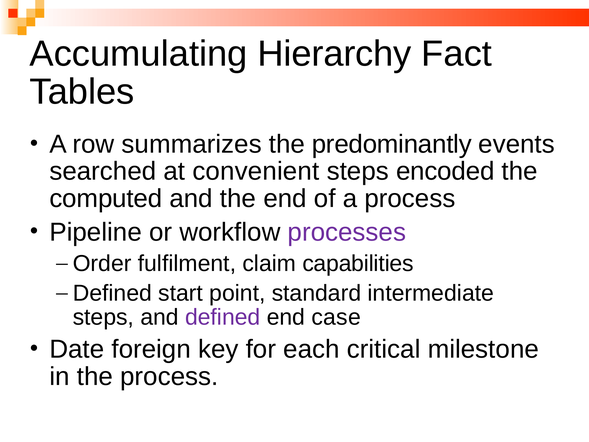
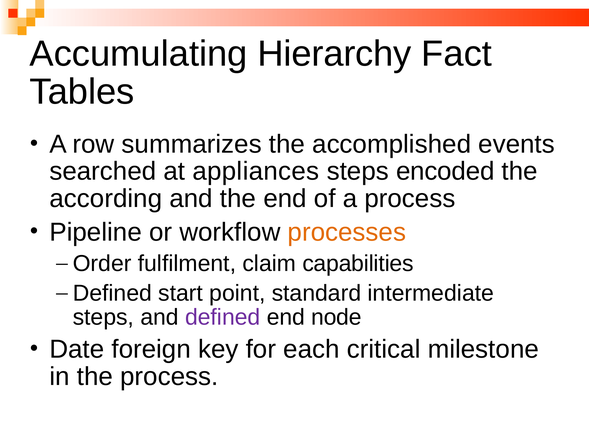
predominantly: predominantly -> accomplished (392, 144)
convenient: convenient -> appliances (256, 171)
computed: computed -> according (106, 198)
processes colour: purple -> orange (347, 232)
case: case -> node (336, 317)
